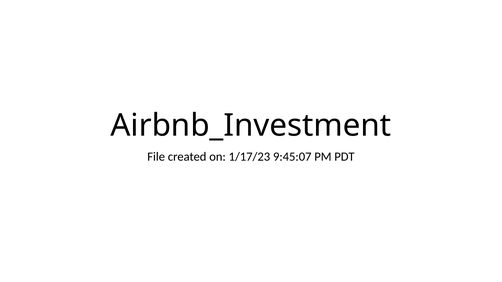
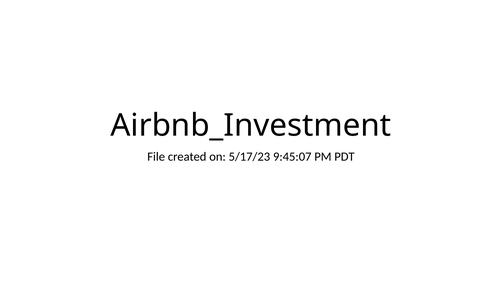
1/17/23: 1/17/23 -> 5/17/23 (249, 157)
